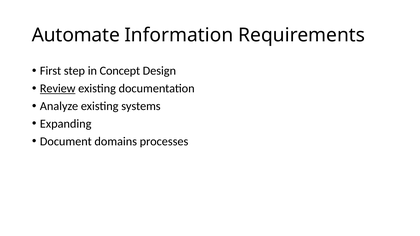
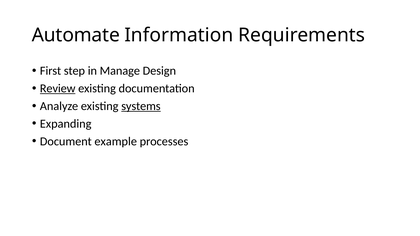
Concept: Concept -> Manage (120, 71)
systems underline: none -> present (141, 106)
domains: domains -> example (116, 141)
